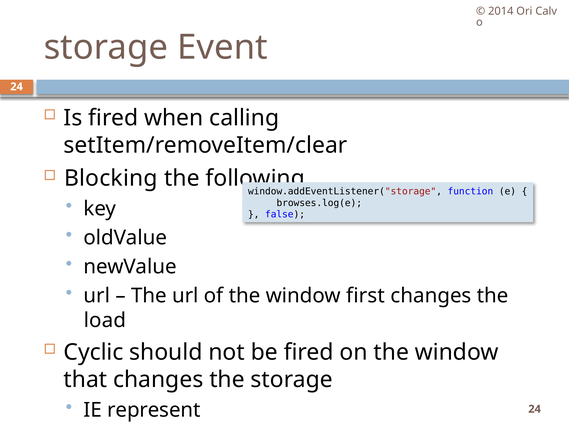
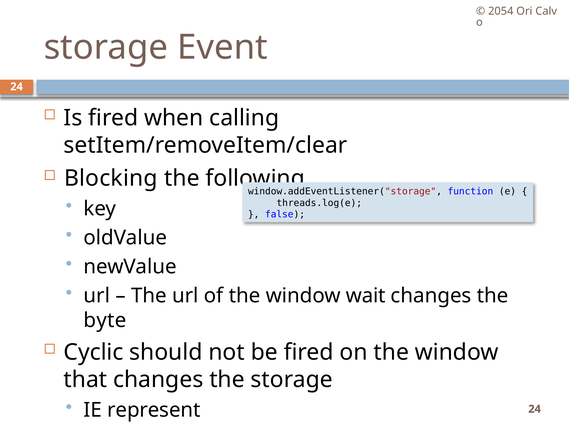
2014: 2014 -> 2054 (501, 11)
browses.log(e: browses.log(e -> threads.log(e (319, 203)
first: first -> wait (366, 296)
load: load -> byte (105, 320)
